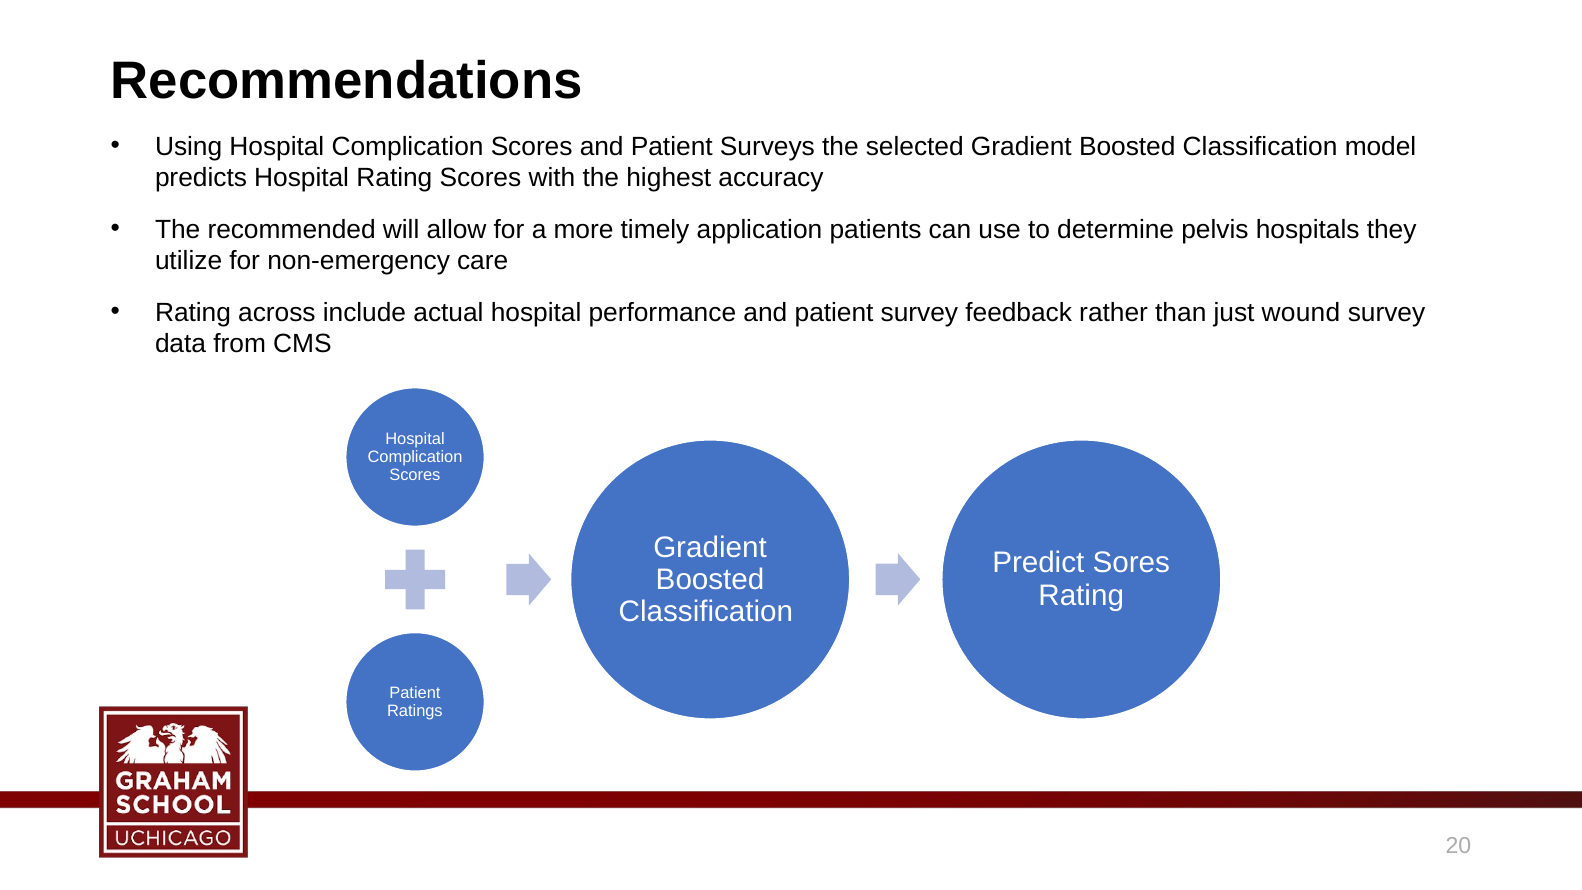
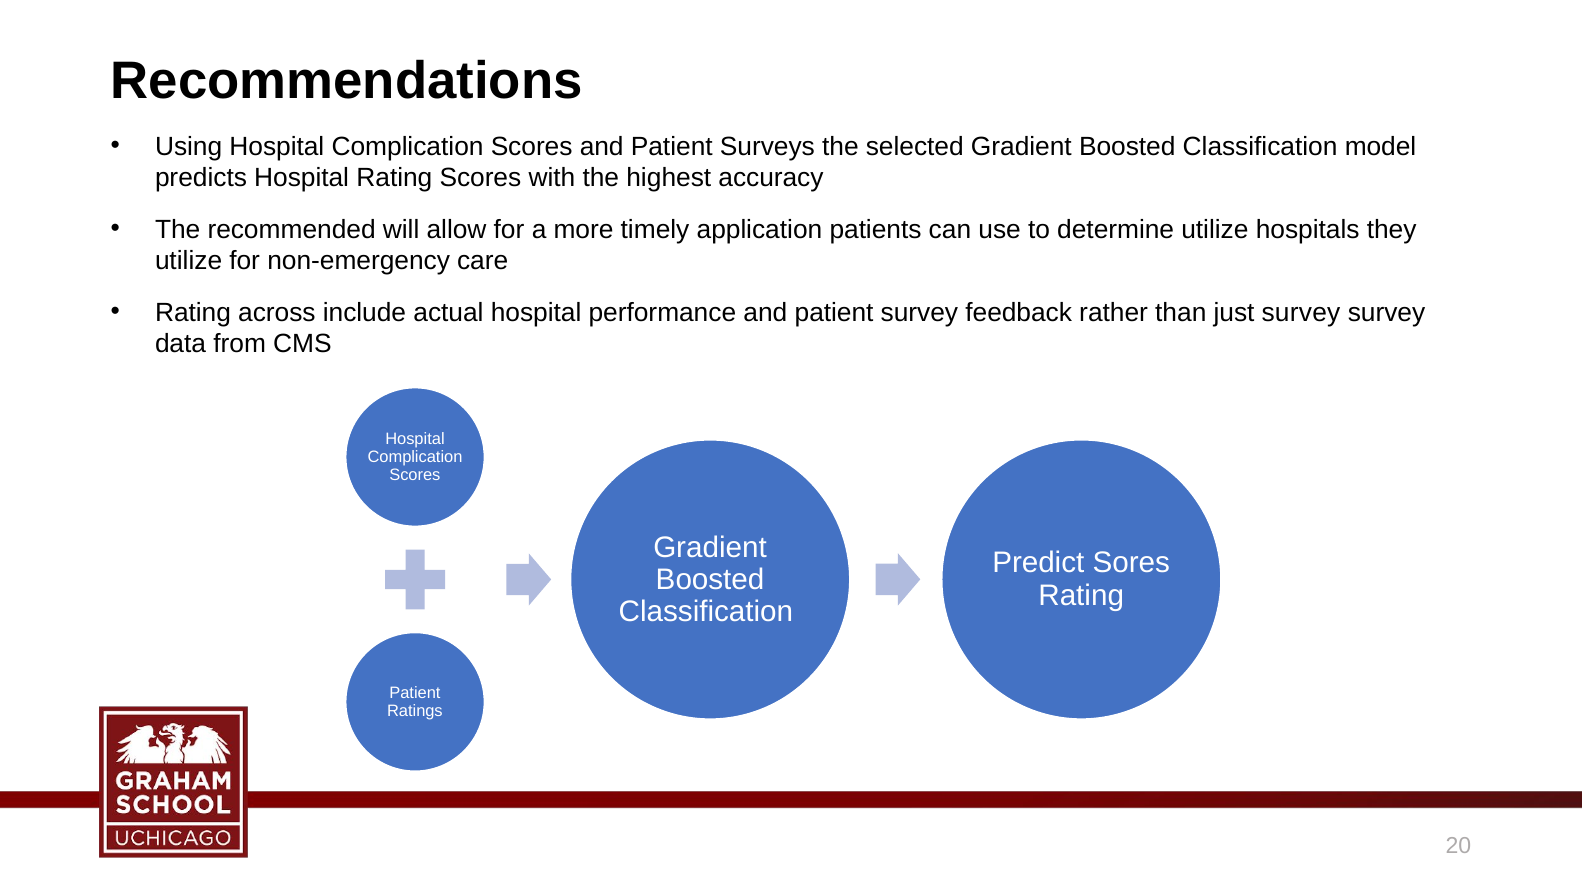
determine pelvis: pelvis -> utilize (1215, 230)
just wound: wound -> survey (1301, 313)
